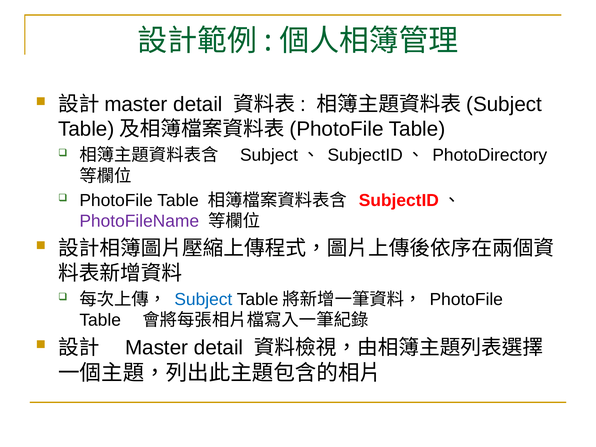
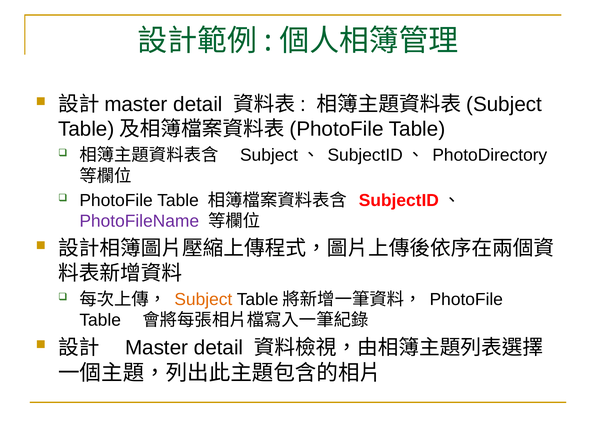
Subject colour: blue -> orange (203, 299)
